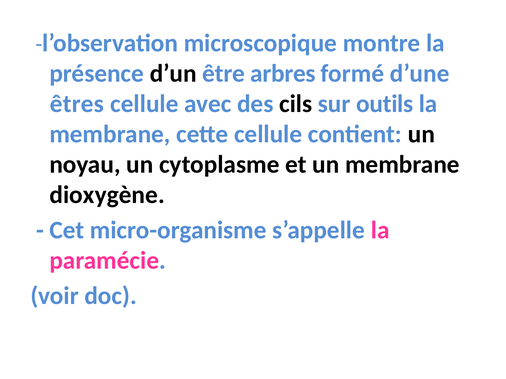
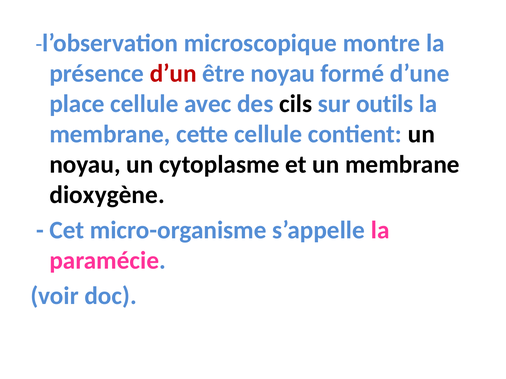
d’un colour: black -> red (173, 74)
être arbres: arbres -> noyau (283, 74)
êtres: êtres -> place (77, 104)
